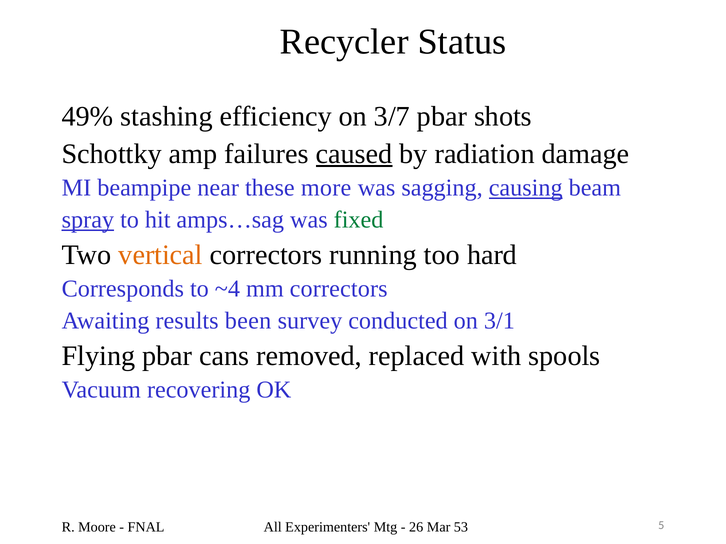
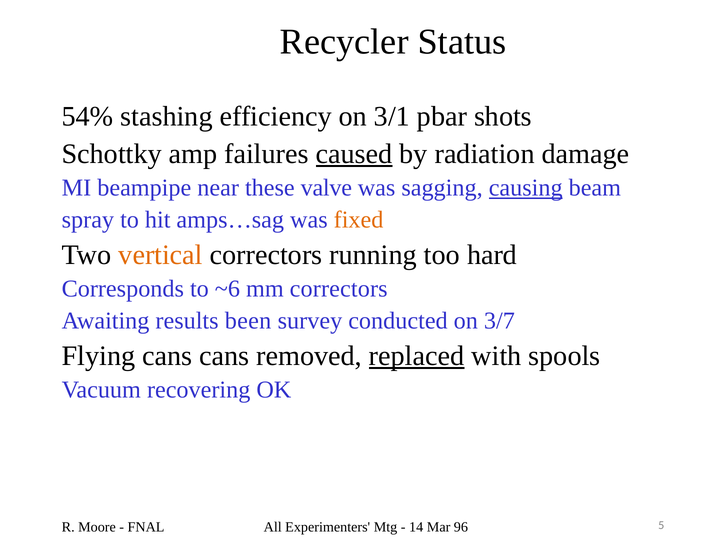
49%: 49% -> 54% (88, 117)
3/7: 3/7 -> 3/1 (392, 117)
more: more -> valve (326, 188)
spray underline: present -> none (88, 220)
fixed colour: green -> orange (359, 220)
~4: ~4 -> ~6 (227, 289)
3/1: 3/1 -> 3/7 (499, 321)
Flying pbar: pbar -> cans (167, 356)
replaced underline: none -> present (417, 356)
26: 26 -> 14 (416, 527)
53: 53 -> 96 (461, 527)
